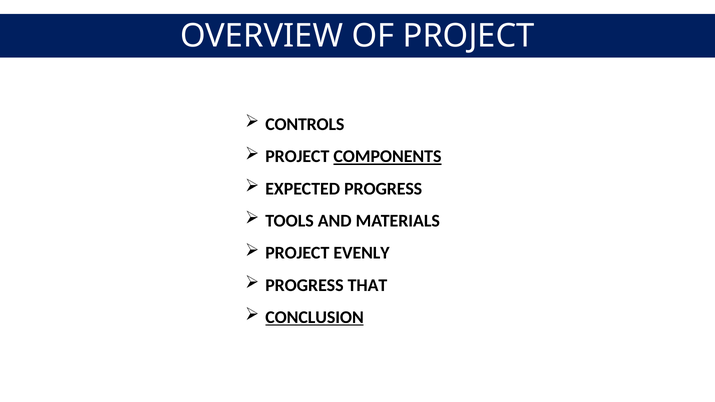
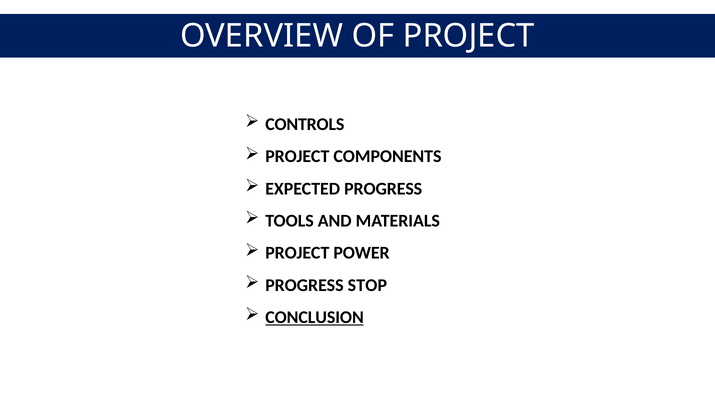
COMPONENTS underline: present -> none (387, 157)
EVENLY: EVENLY -> POWER (361, 253)
THAT: THAT -> STOP (367, 285)
